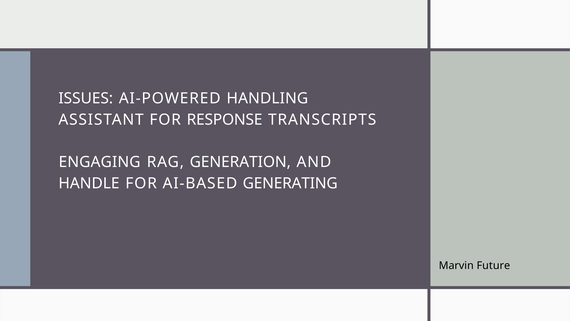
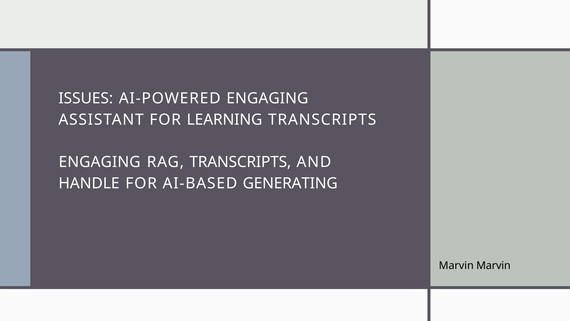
AI-POWERED HANDLING: HANDLING -> ENGAGING (267, 98)
RESPONSE: RESPONSE -> LEARNING (225, 119)
RAG GENERATION: GENERATION -> TRANSCRIPTS (240, 162)
Marvin Future: Future -> Marvin (493, 265)
